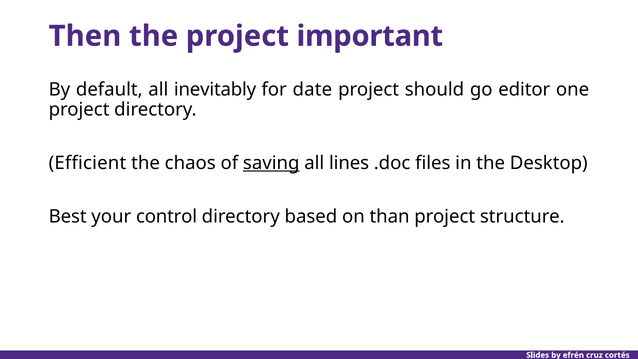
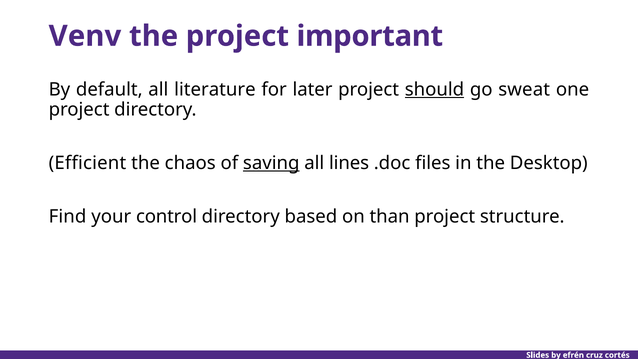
Then: Then -> Venv (85, 36)
inevitably: inevitably -> literature (215, 89)
date: date -> later (312, 89)
should underline: none -> present (434, 89)
editor: editor -> sweat (524, 89)
Best: Best -> Find (68, 217)
